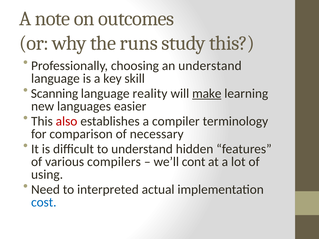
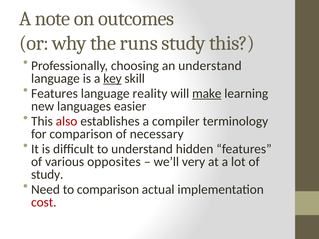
key underline: none -> present (112, 79)
Scanning: Scanning -> Features (54, 94)
compilers: compilers -> opposites (114, 162)
cont: cont -> very (194, 162)
using: using -> study (47, 175)
to interpreted: interpreted -> comparison (108, 190)
cost colour: blue -> red (44, 202)
